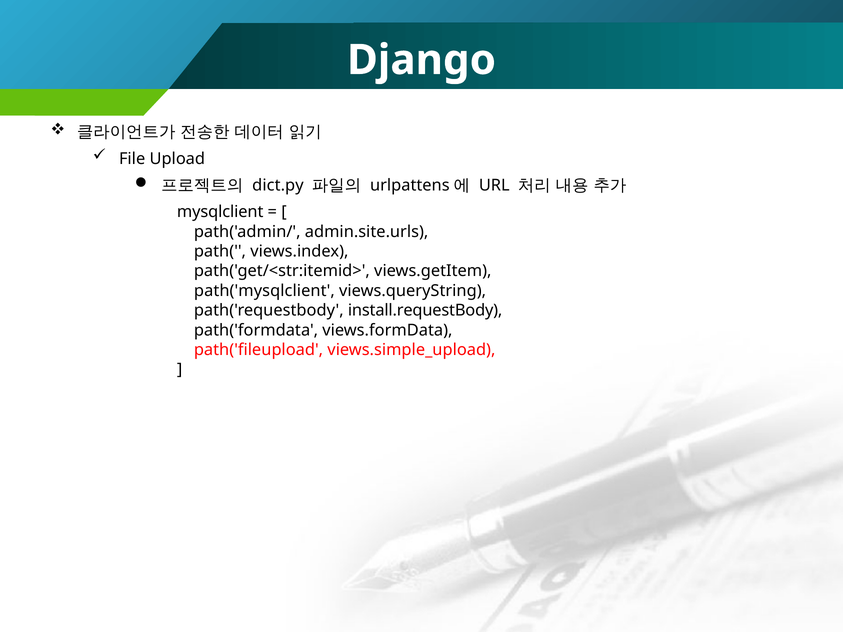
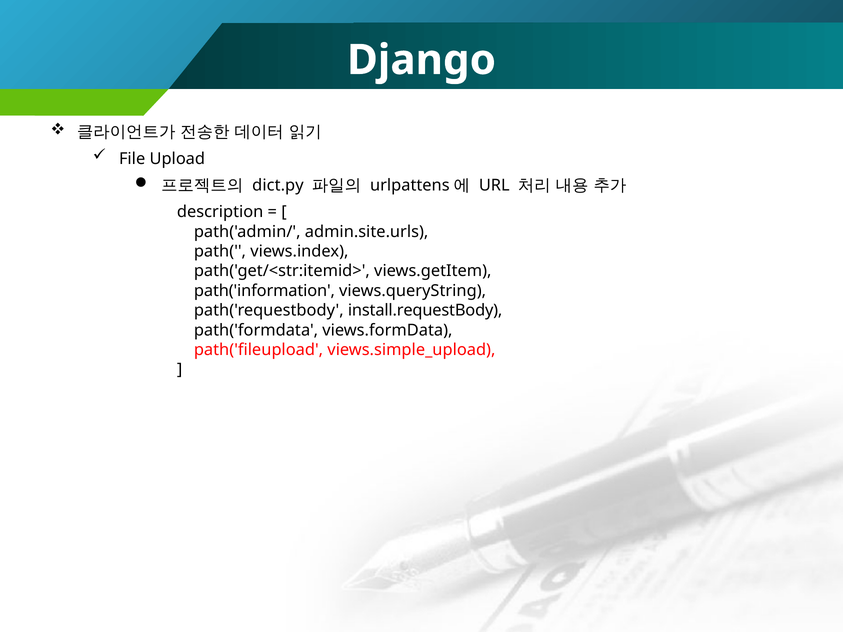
mysqlclient: mysqlclient -> description (220, 212)
path('mysqlclient: path('mysqlclient -> path('information (264, 291)
